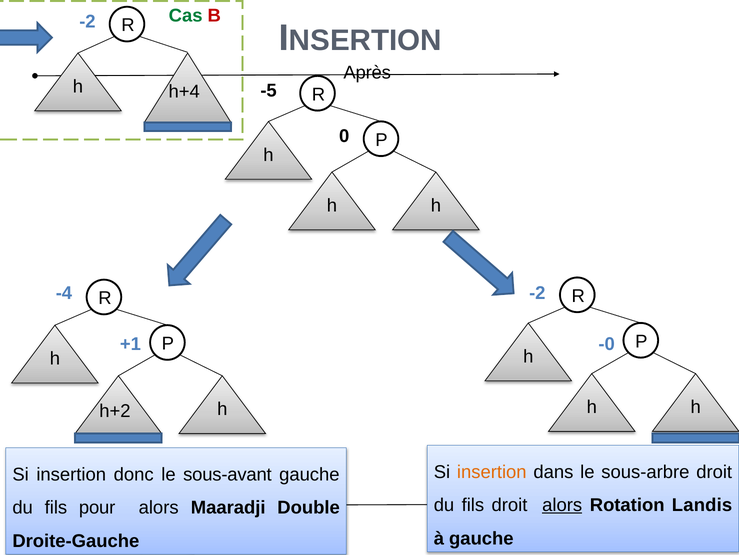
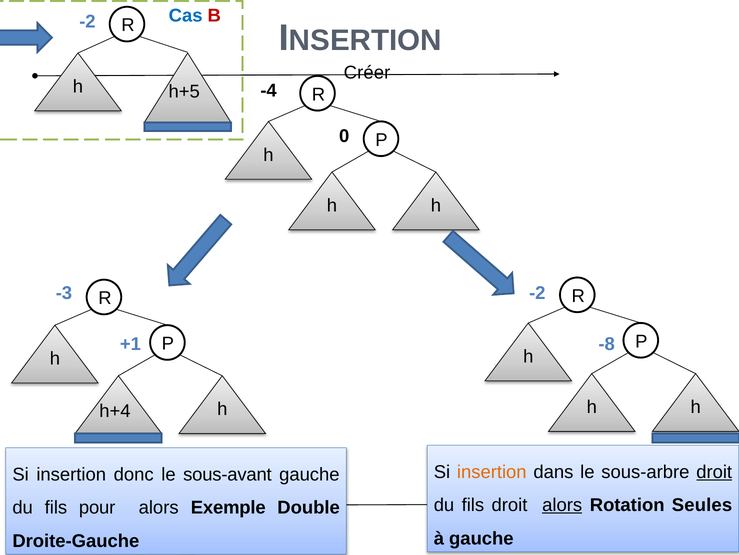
Cas colour: green -> blue (186, 16)
Après: Après -> Créer (367, 72)
h+4: h+4 -> h+5 (184, 92)
-5: -5 -> -4 (269, 91)
-4: -4 -> -3 (64, 293)
-0: -0 -> -8 (607, 344)
h+2: h+2 -> h+4 (115, 410)
droit underline: none -> present (714, 471)
Landis: Landis -> Seules (702, 504)
Maaradji: Maaradji -> Exemple (228, 507)
